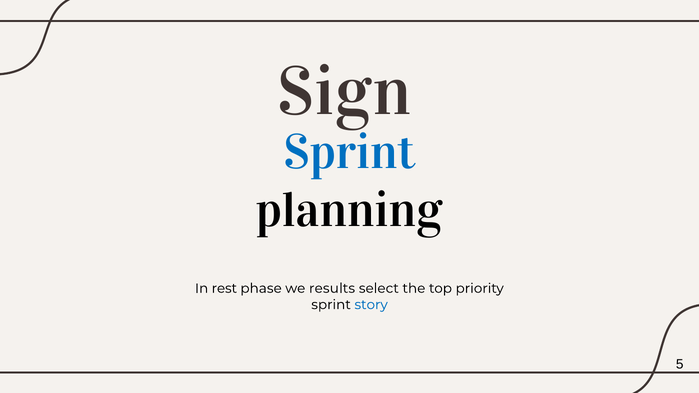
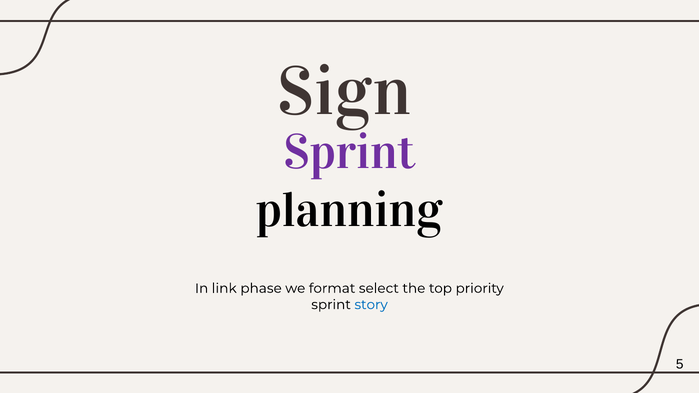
Sprint colour: blue -> purple (349, 152)
rest: rest -> link (224, 288)
results: results -> format (332, 288)
